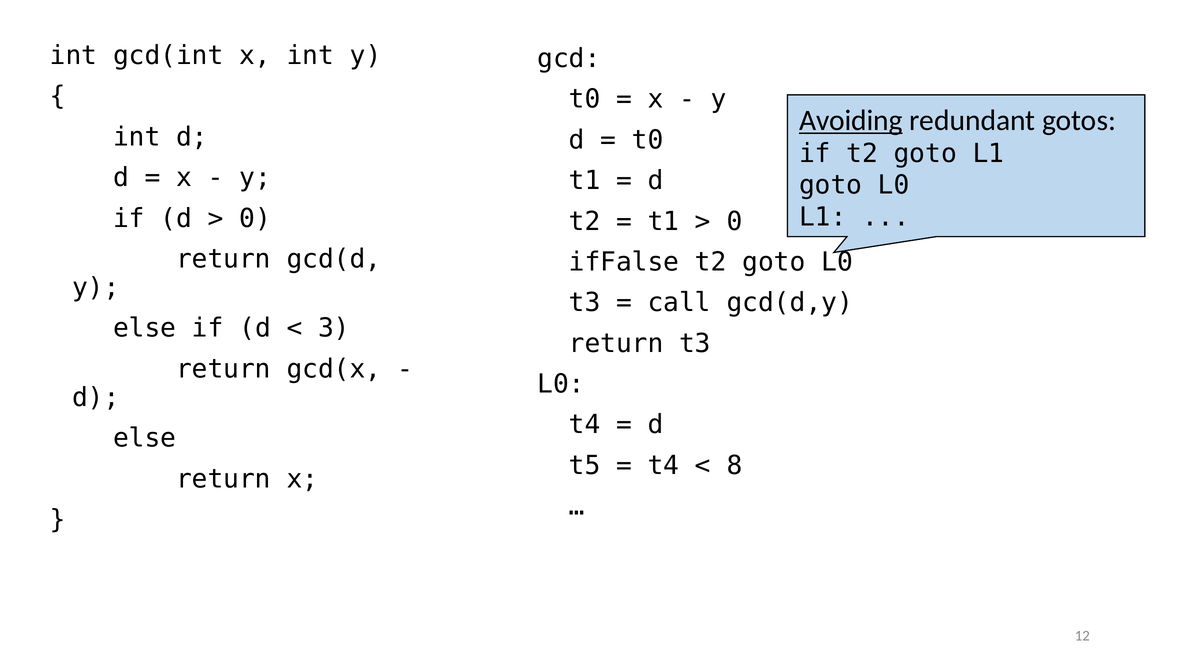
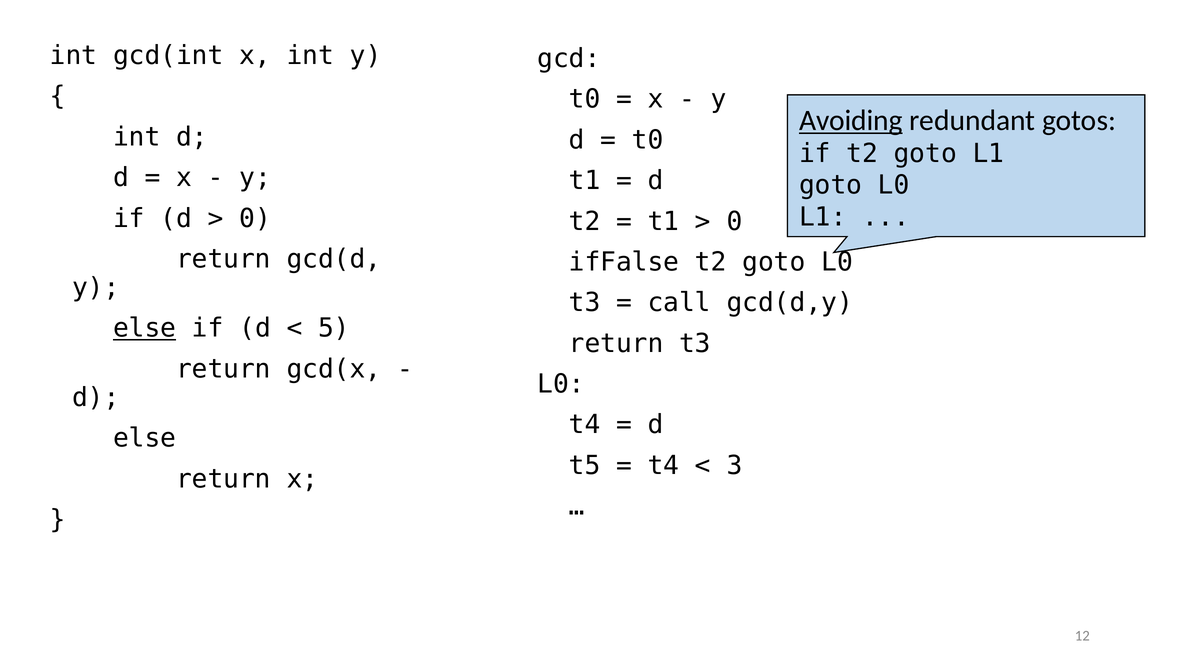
else underline: none -> present (145, 328)
3: 3 -> 5 (334, 328)
8: 8 -> 3 (734, 465)
